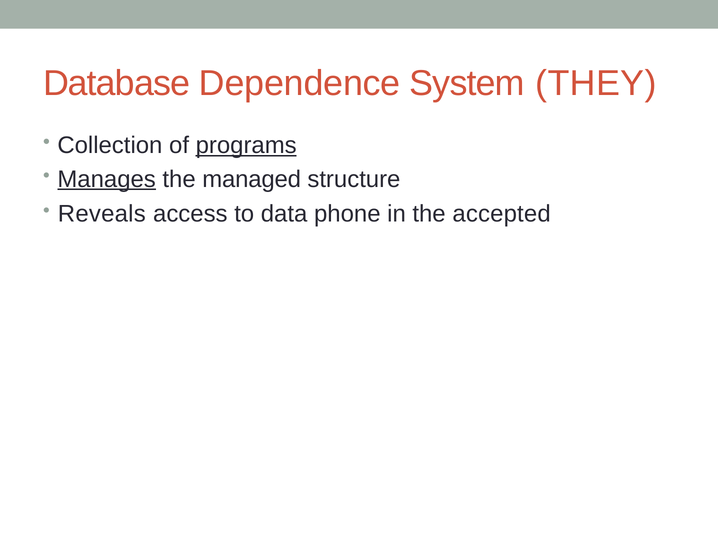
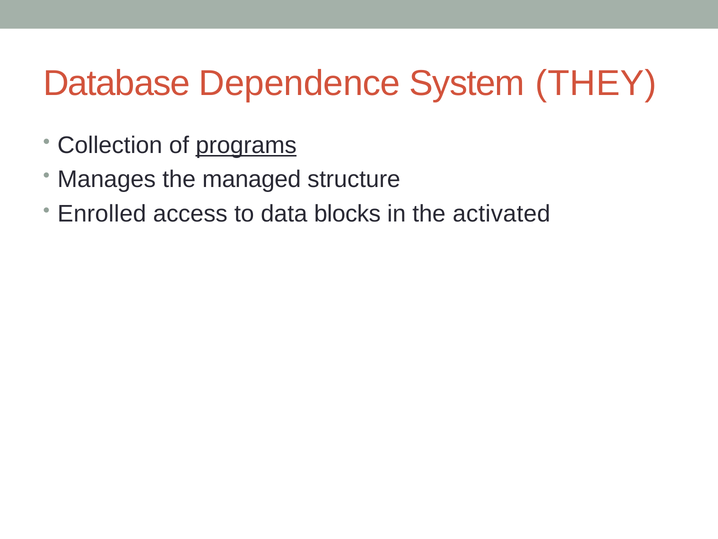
Manages underline: present -> none (107, 179)
Reveals: Reveals -> Enrolled (102, 214)
phone: phone -> blocks (347, 214)
accepted: accepted -> activated (502, 214)
